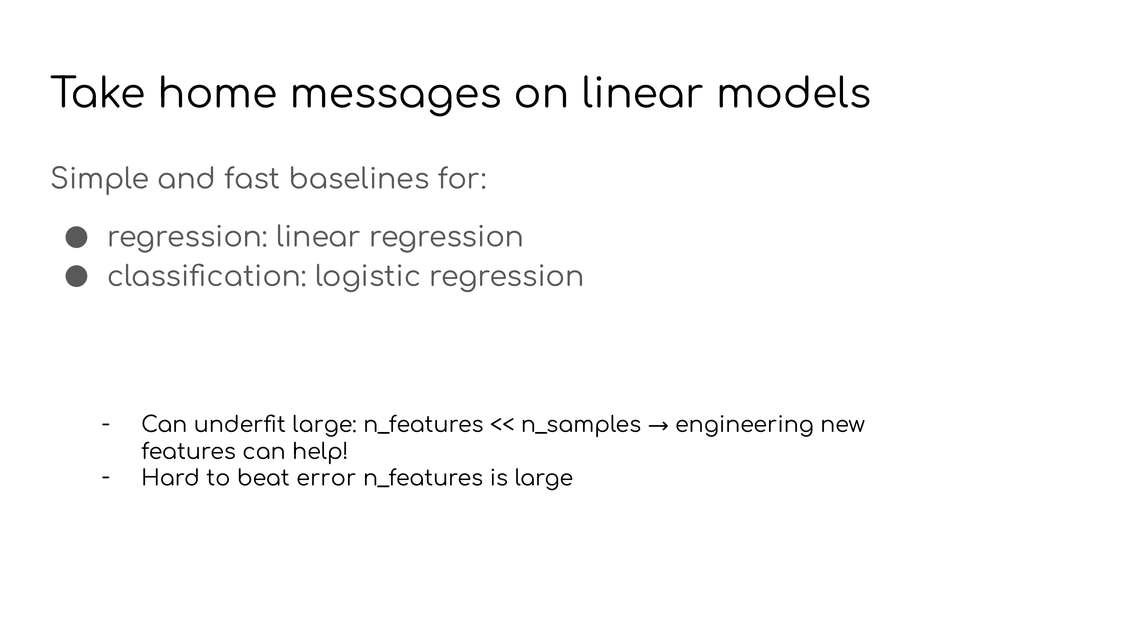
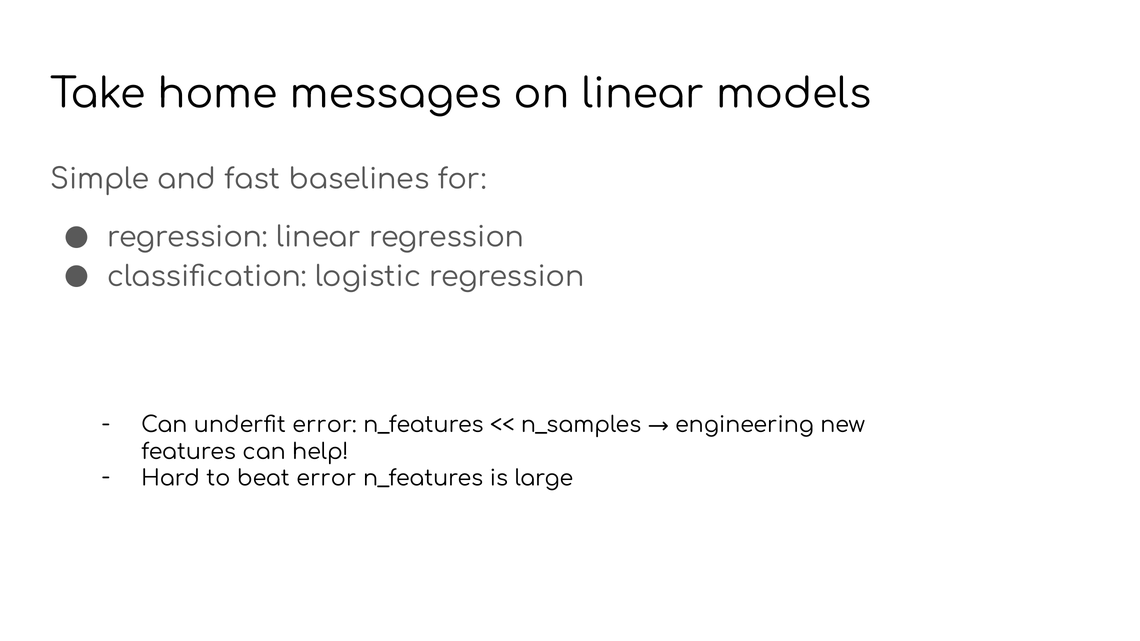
underfit large: large -> error (324, 425)
